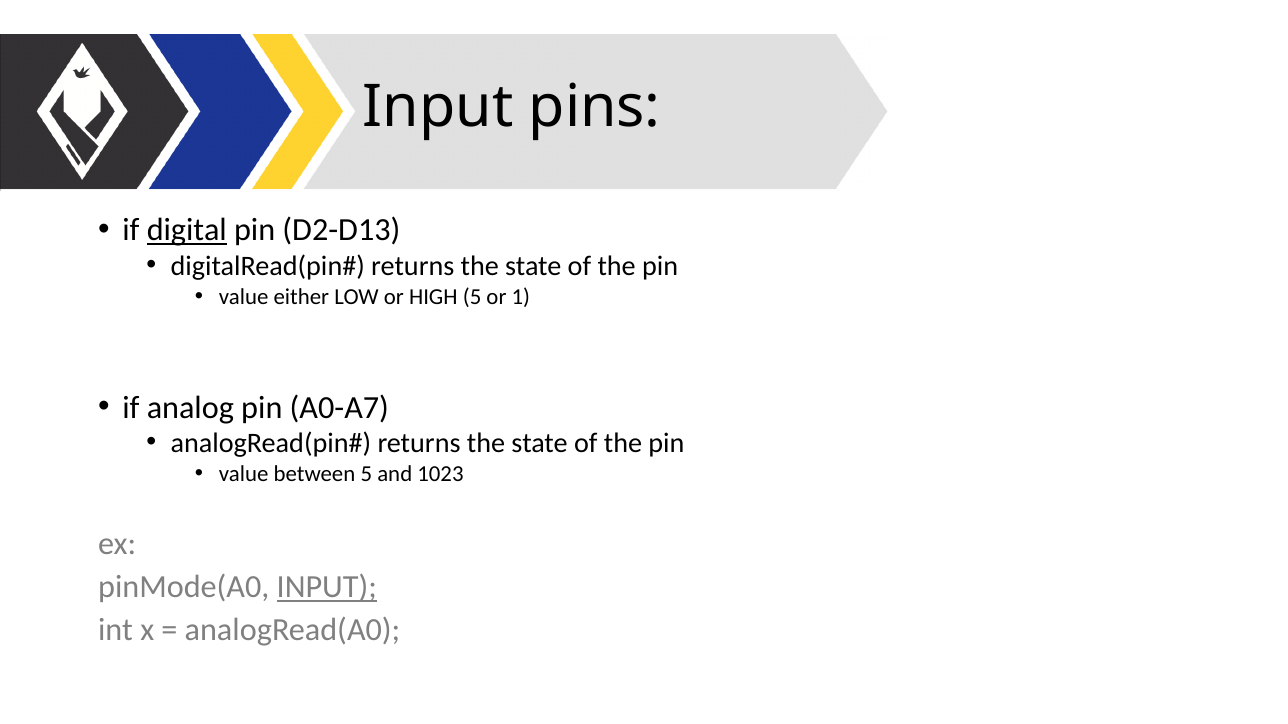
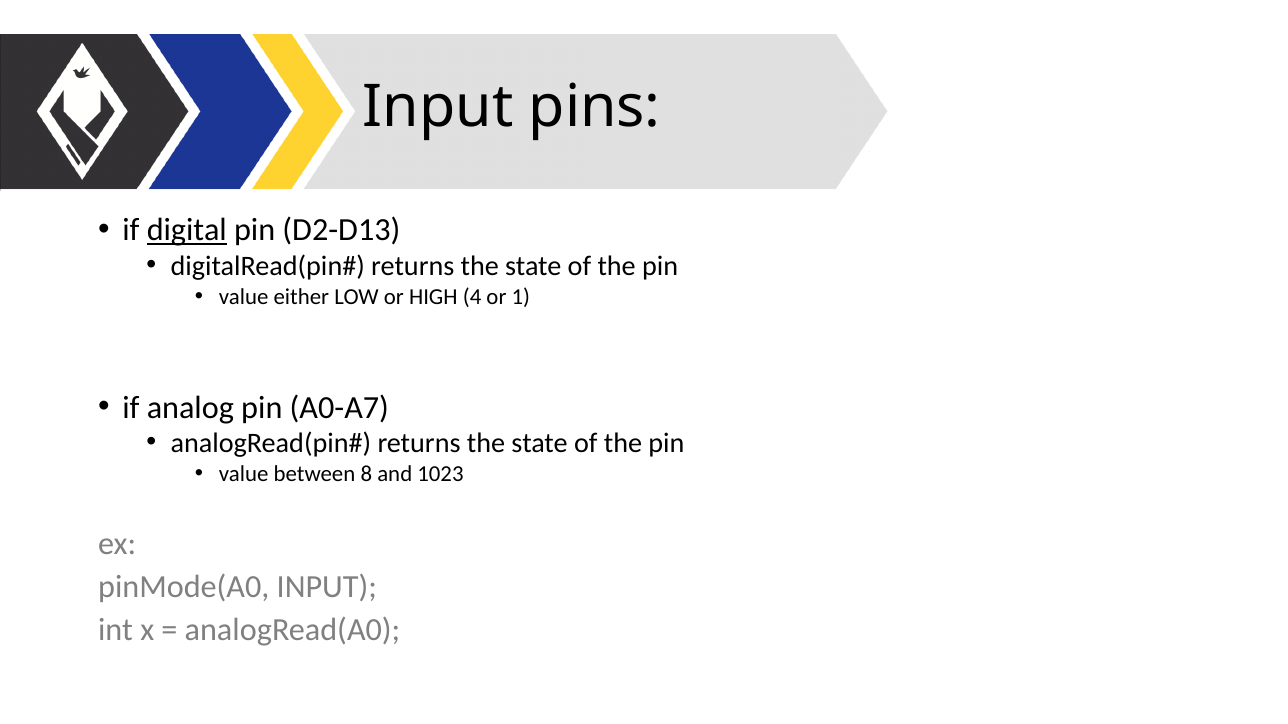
HIGH 5: 5 -> 4 (472, 297)
between 5: 5 -> 8 (366, 475)
INPUT underline: present -> none (327, 587)
